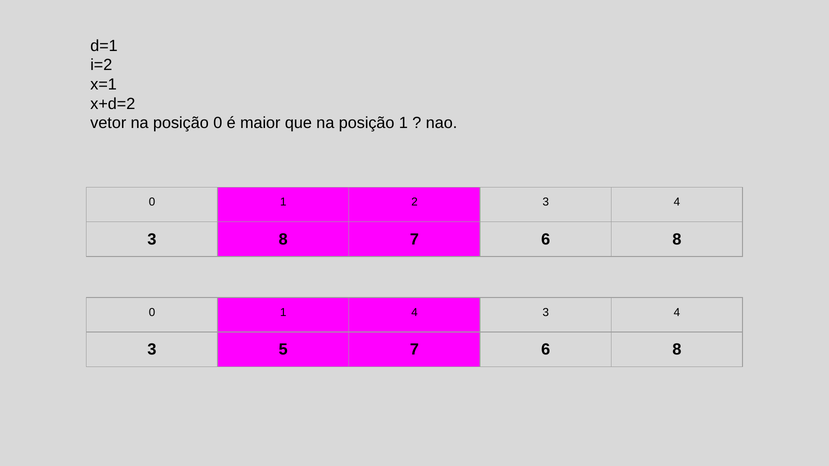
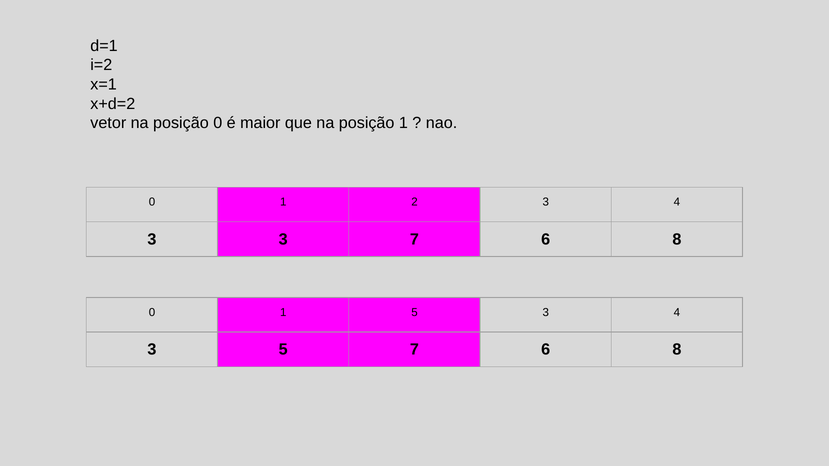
3 8: 8 -> 3 (283, 240)
1 4: 4 -> 5 (414, 313)
